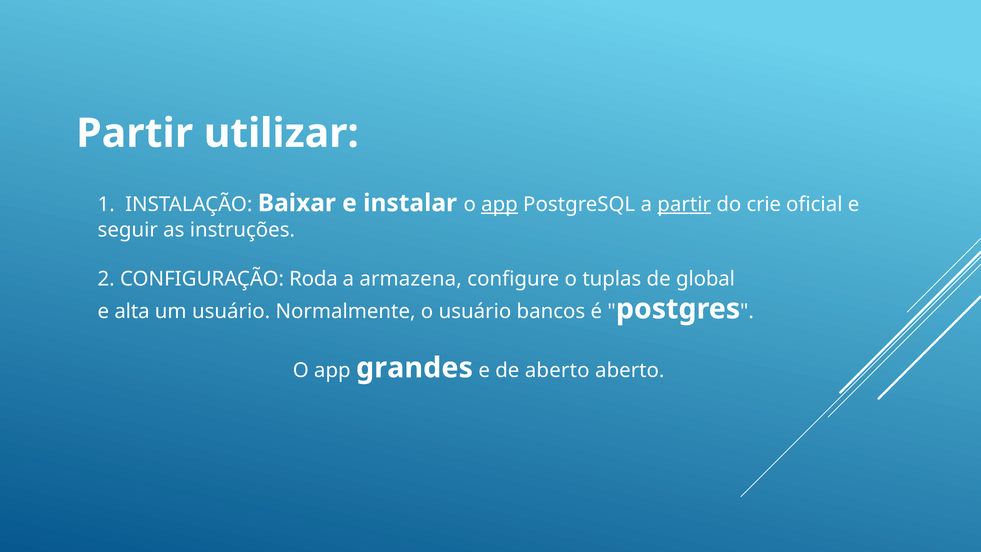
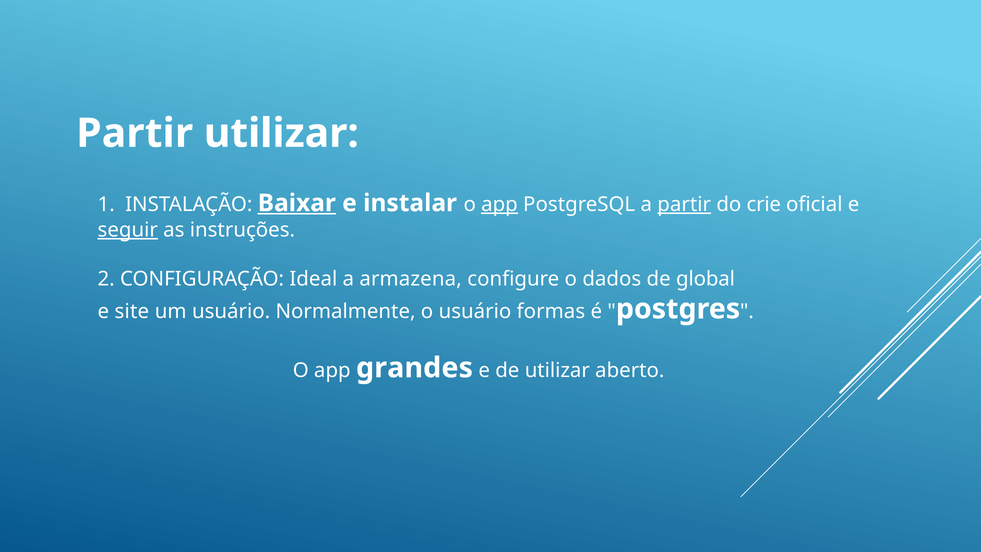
Baixar underline: none -> present (297, 203)
seguir underline: none -> present (128, 230)
Roda: Roda -> Ideal (313, 279)
tuplas: tuplas -> dados (612, 279)
alta: alta -> site (132, 312)
bancos: bancos -> formas (551, 312)
de aberto: aberto -> utilizar (557, 370)
